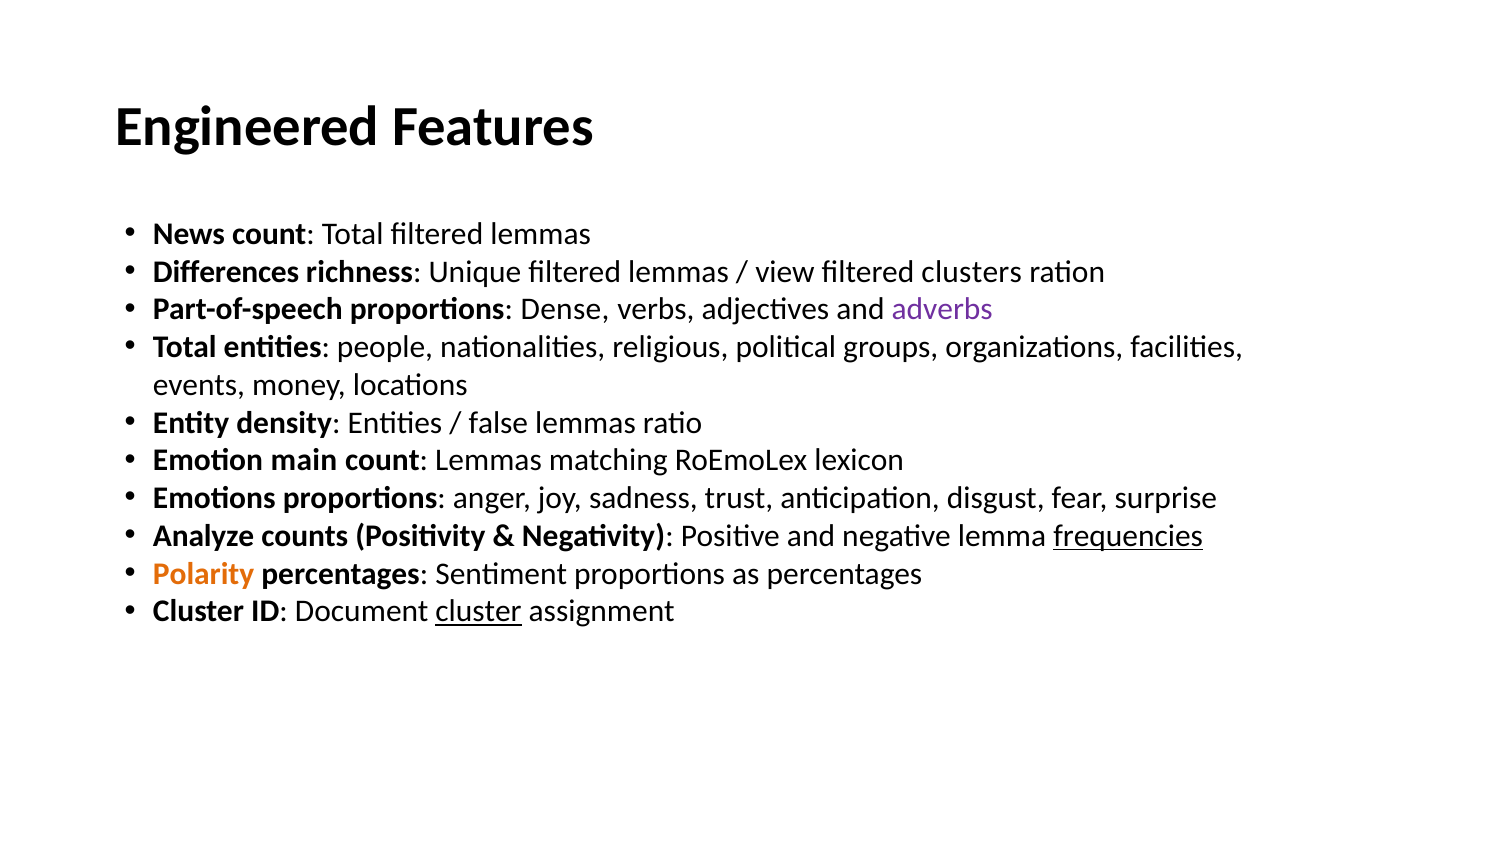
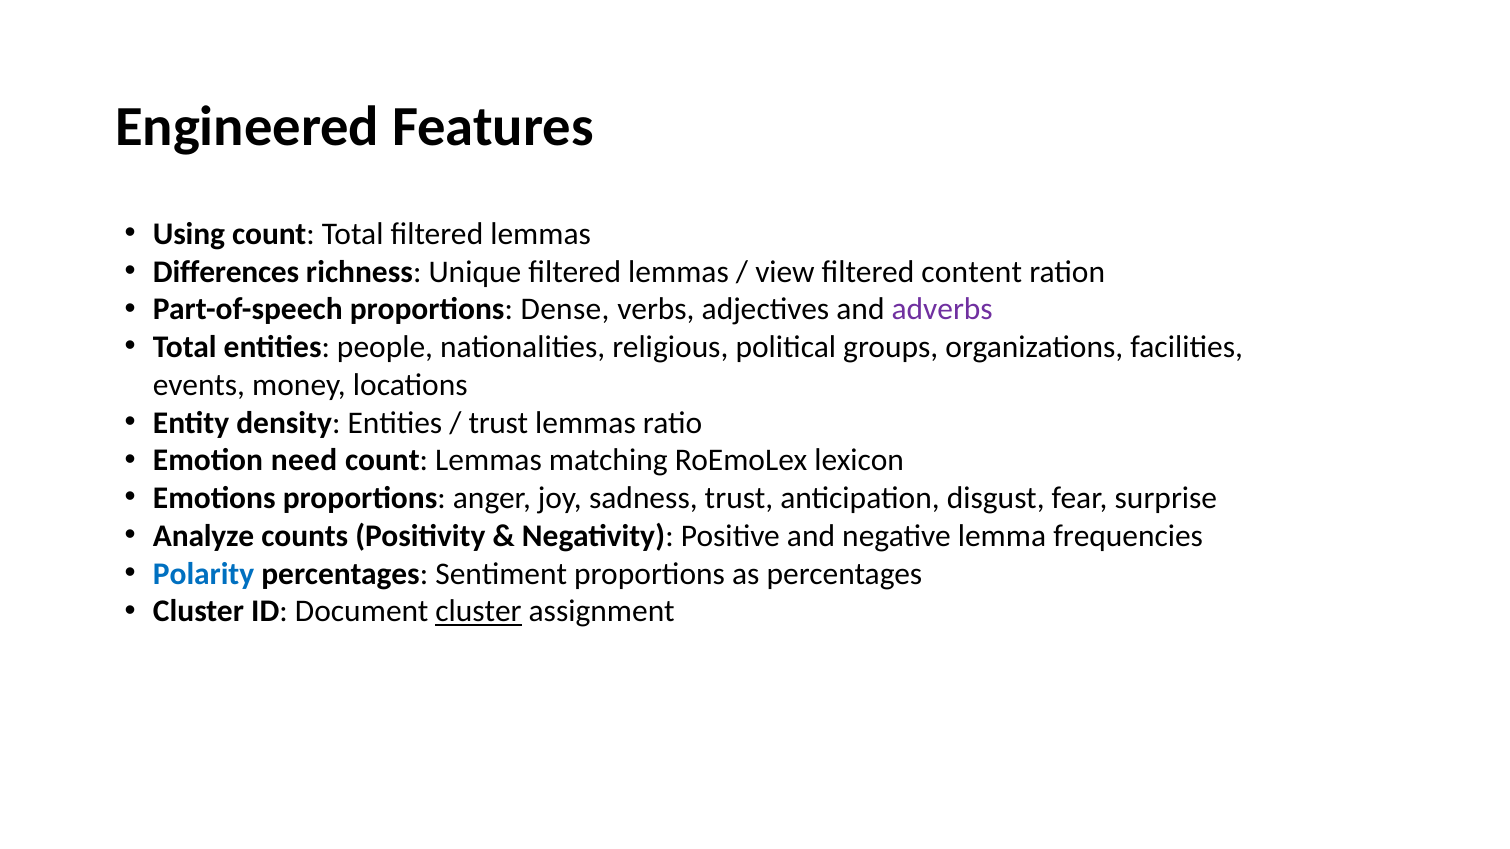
News: News -> Using (189, 234)
clusters: clusters -> content (972, 272)
false: false -> trust (498, 423)
main: main -> need (304, 461)
frequencies underline: present -> none (1128, 536)
Polarity colour: orange -> blue (204, 574)
